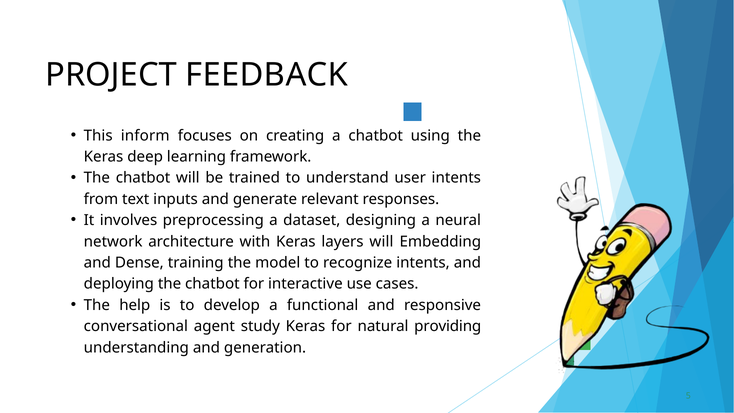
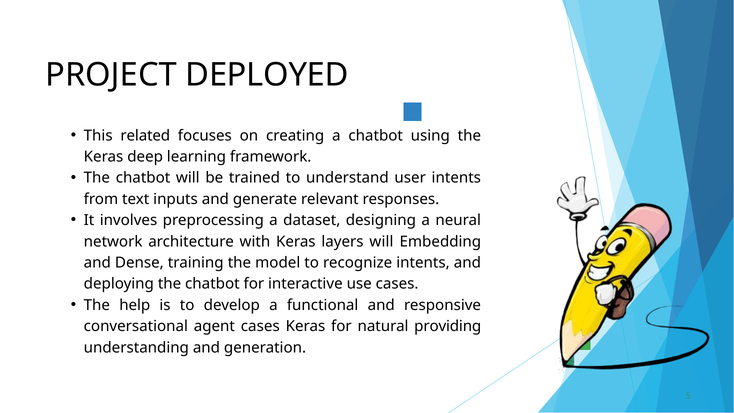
FEEDBACK: FEEDBACK -> DEPLOYED (267, 75)
inform: inform -> related (145, 135)
agent study: study -> cases (260, 326)
